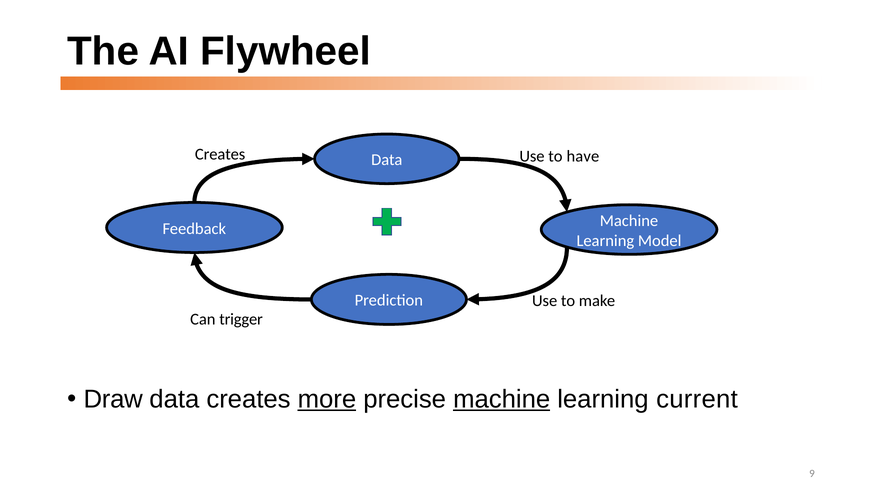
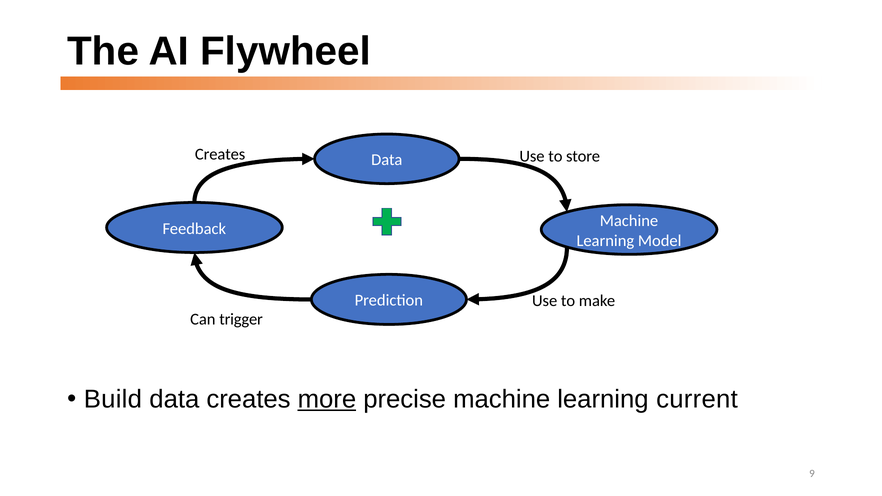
have: have -> store (583, 157)
Draw: Draw -> Build (113, 399)
machine underline: present -> none (502, 399)
